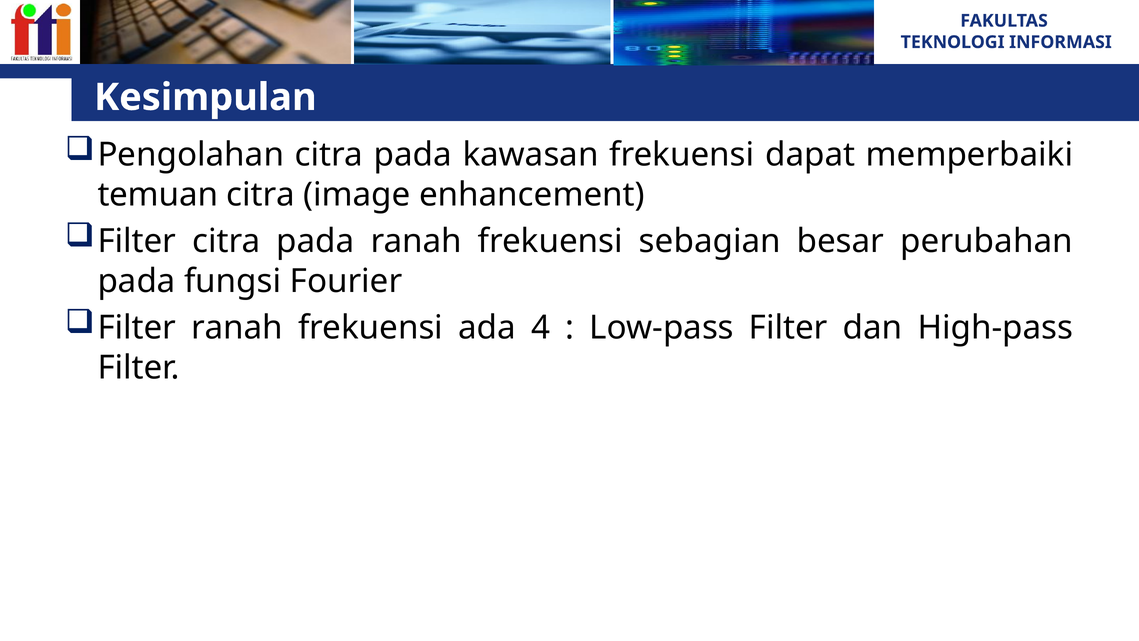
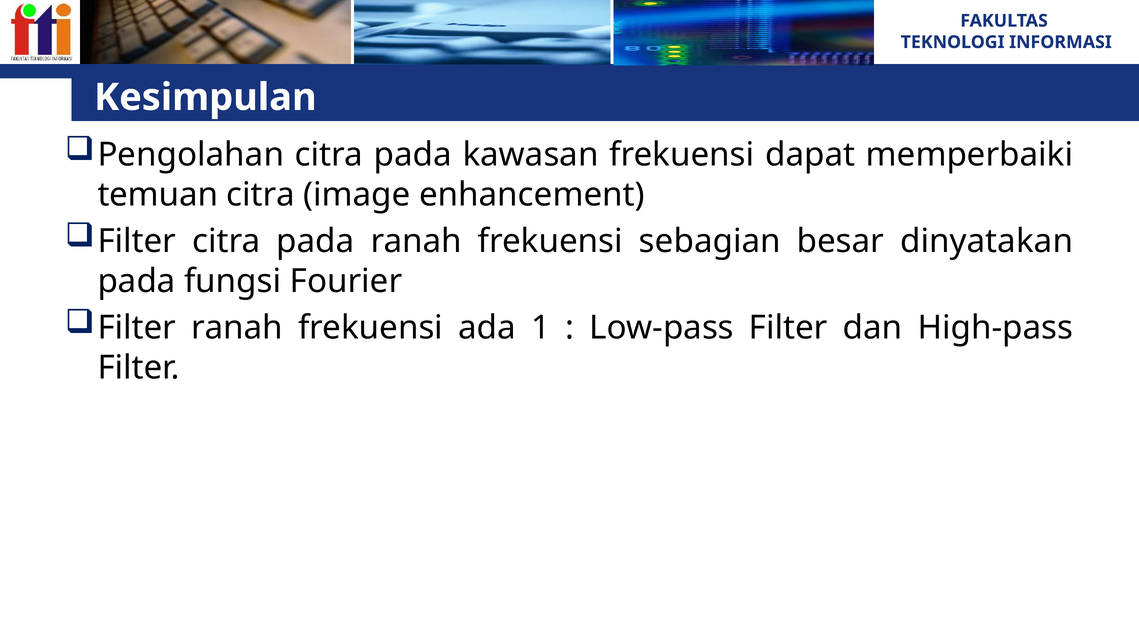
perubahan: perubahan -> dinyatakan (987, 241)
4: 4 -> 1 (541, 328)
